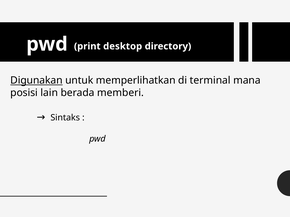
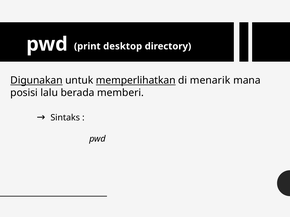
memperlihatkan underline: none -> present (136, 81)
terminal: terminal -> menarik (210, 81)
lain: lain -> lalu (49, 93)
